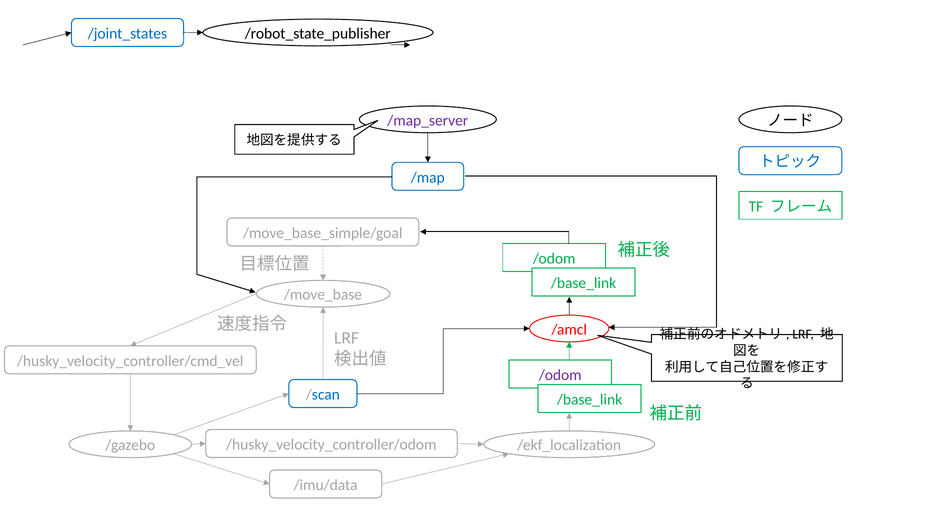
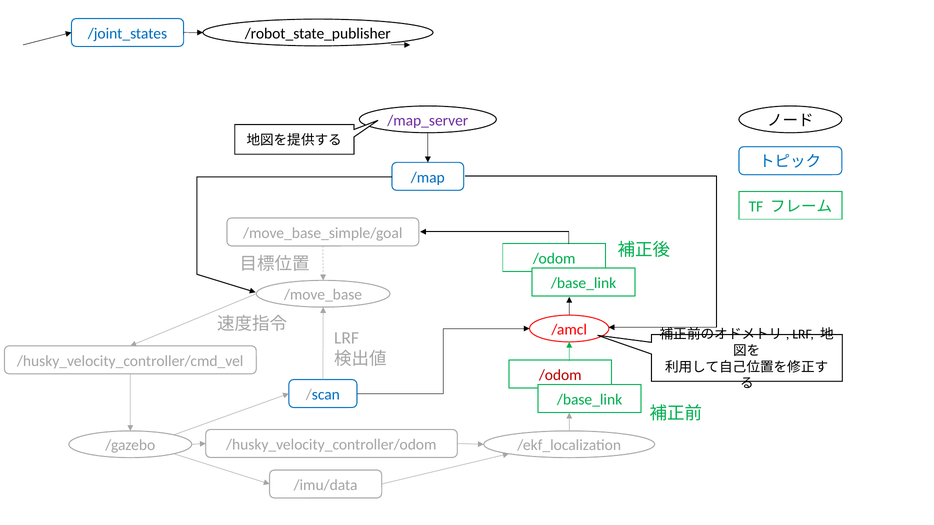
/odom colour: purple -> red (560, 376)
